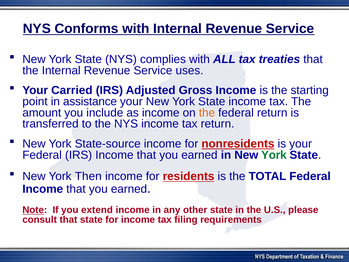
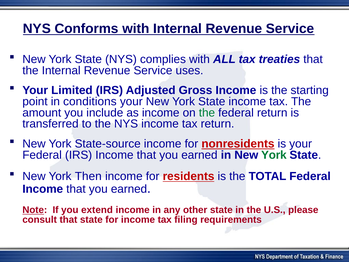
Carried: Carried -> Limited (72, 90)
assistance: assistance -> conditions (90, 101)
the colour: orange -> green (207, 113)
